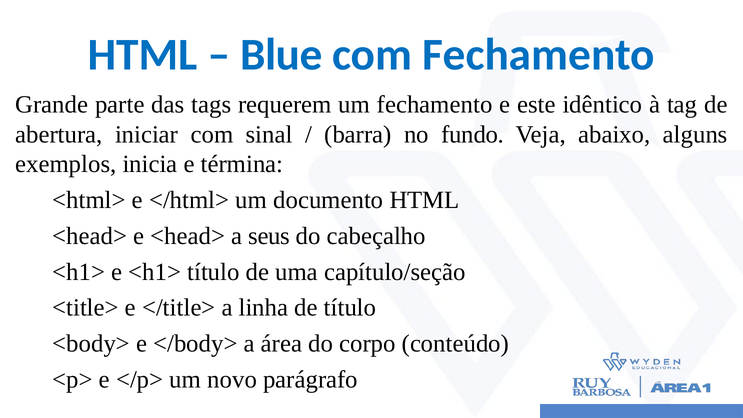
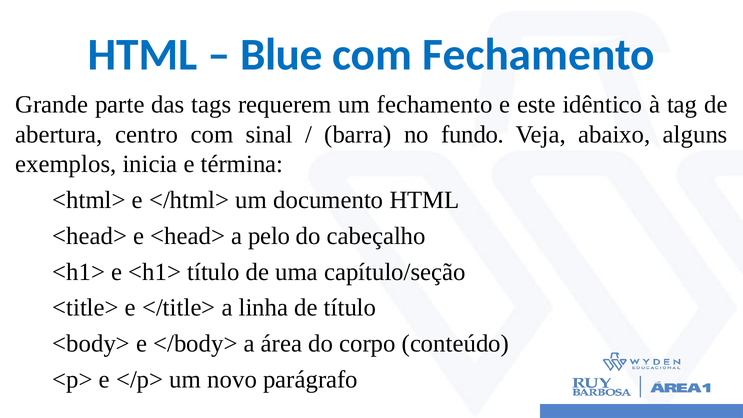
iniciar: iniciar -> centro (146, 134)
seus: seus -> pelo (269, 236)
